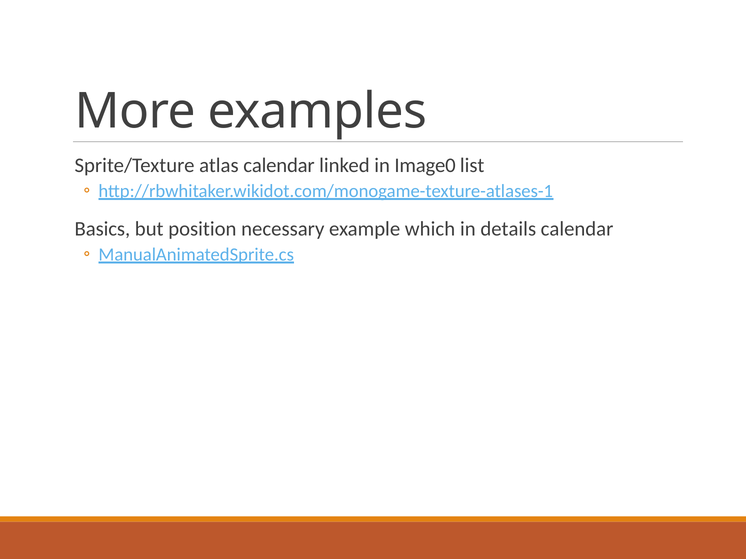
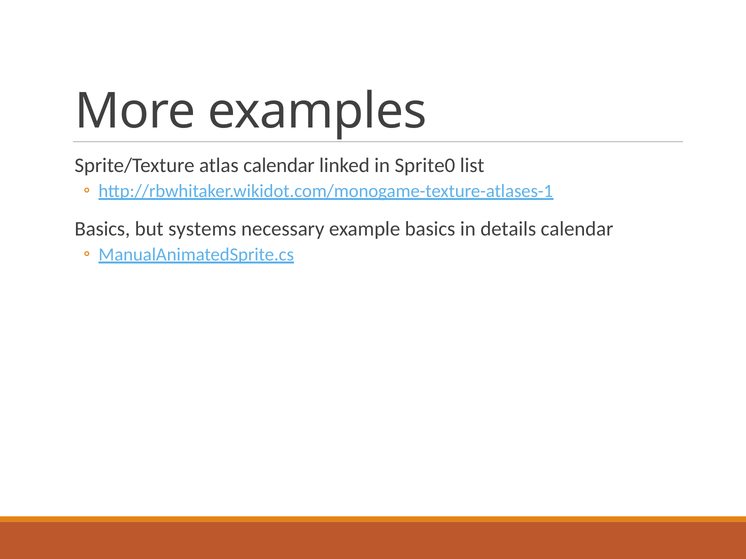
Image0: Image0 -> Sprite0 (425, 165)
position: position -> systems (202, 229)
example which: which -> basics (430, 229)
